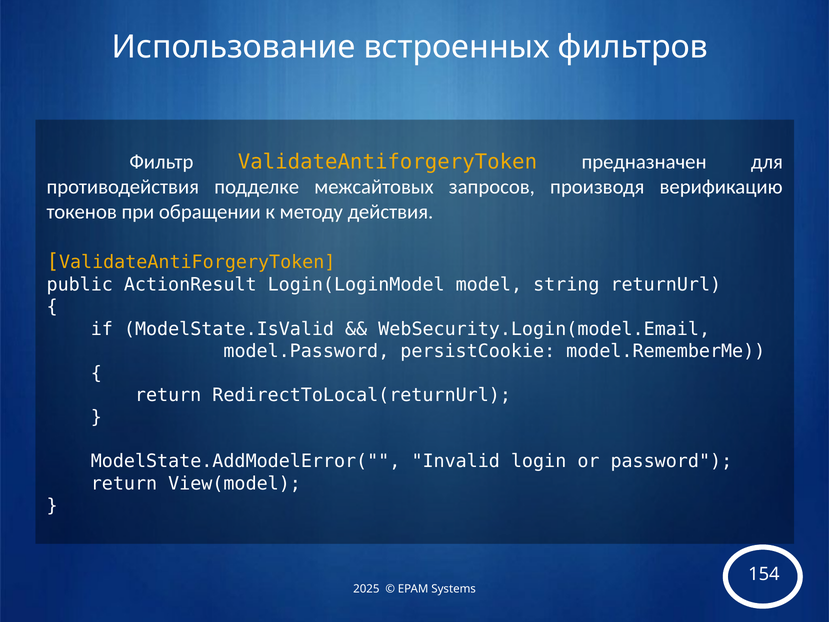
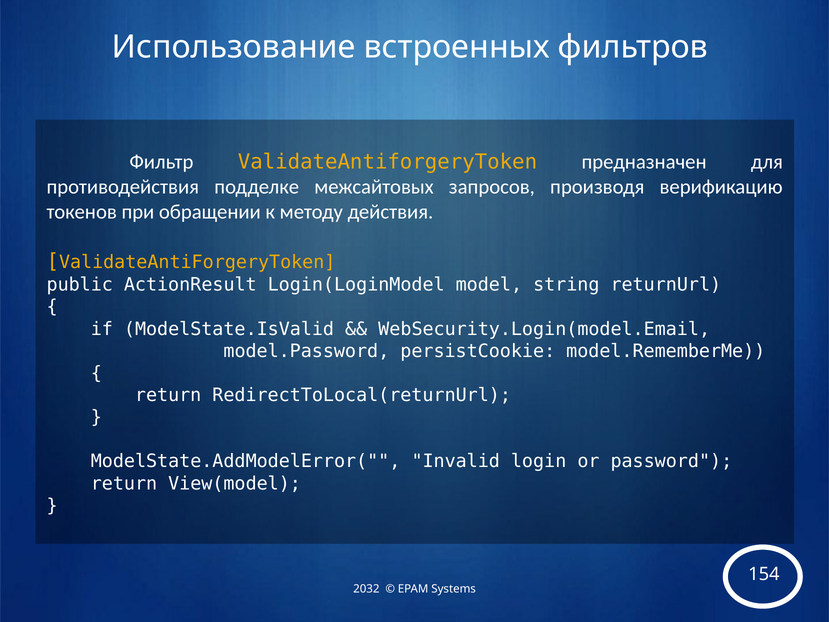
2025: 2025 -> 2032 (366, 589)
